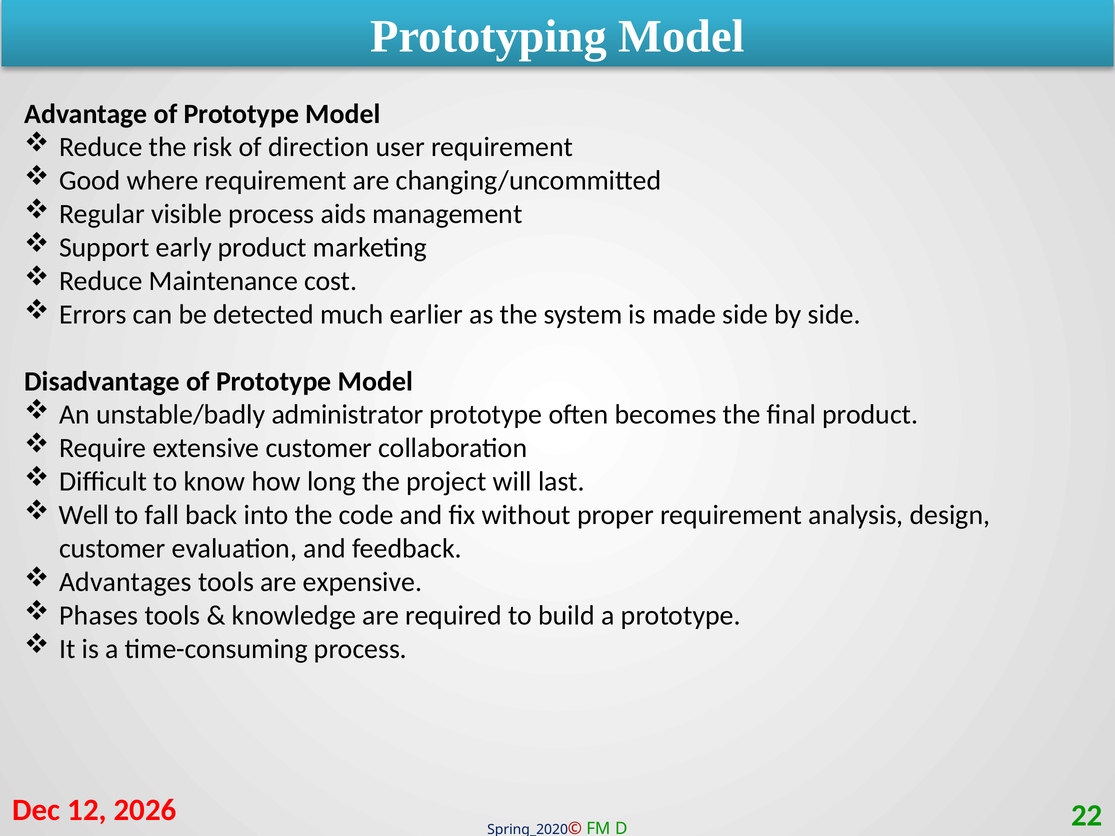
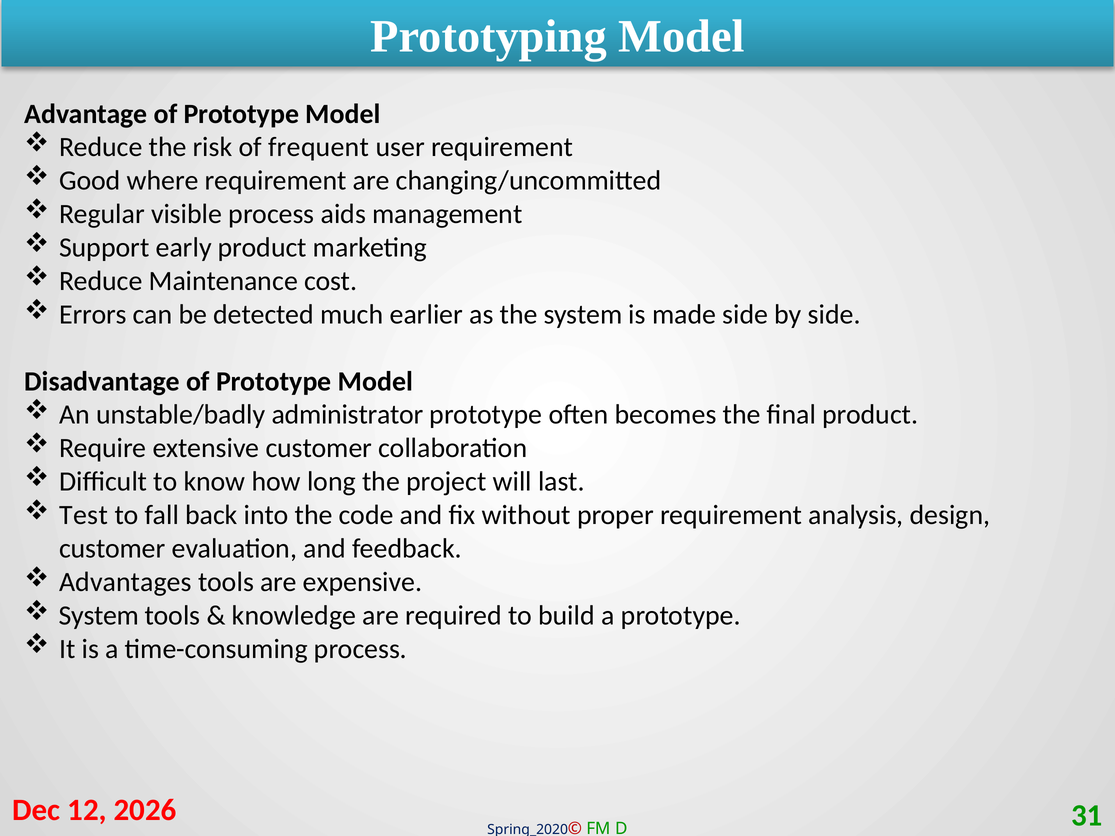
direction: direction -> frequent (319, 147)
Well: Well -> Test (84, 515)
Phases: Phases -> System (99, 616)
22: 22 -> 31 (1087, 816)
